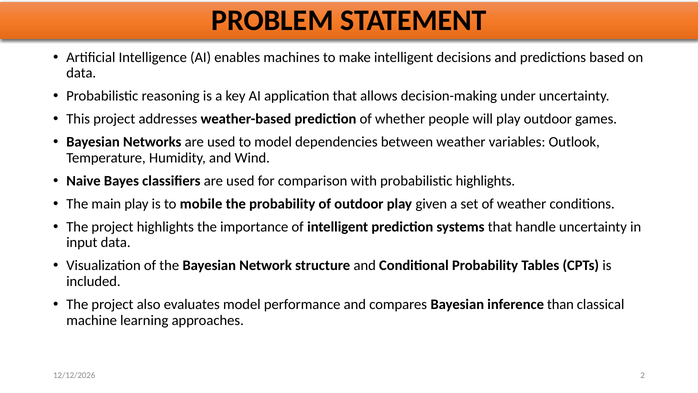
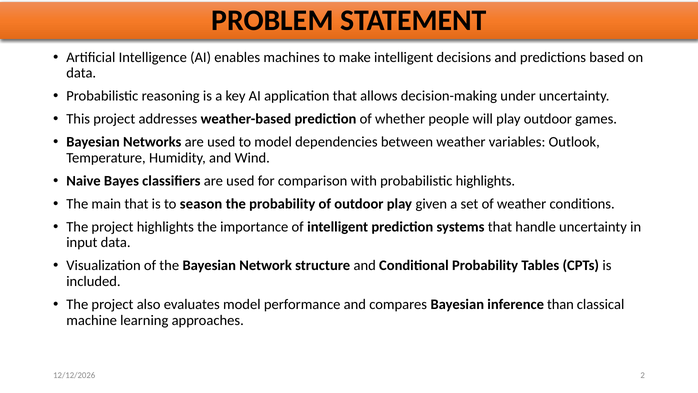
main play: play -> that (136, 204)
mobile: mobile -> season (201, 204)
